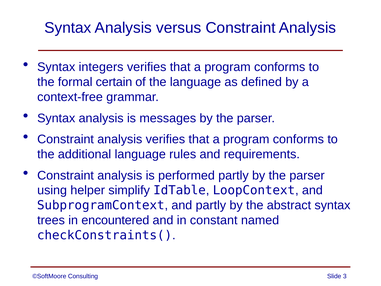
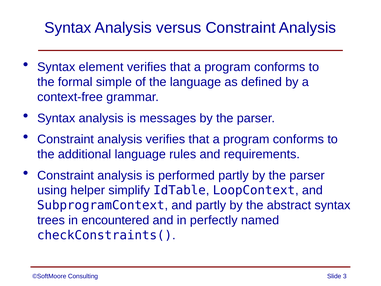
integers: integers -> element (101, 67)
certain: certain -> simple (114, 82)
constant: constant -> perfectly (214, 220)
